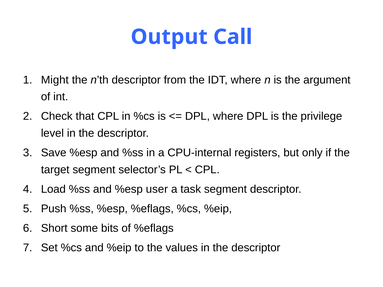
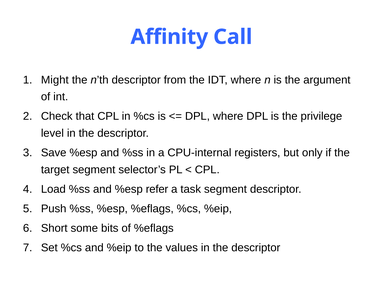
Output: Output -> Affinity (169, 37)
user: user -> refer (157, 189)
